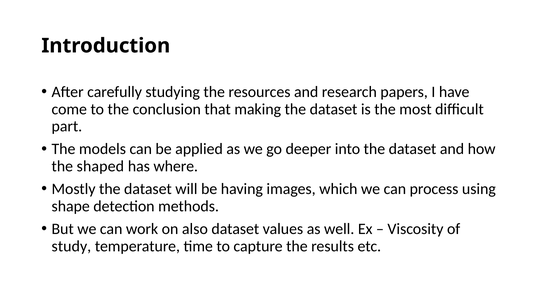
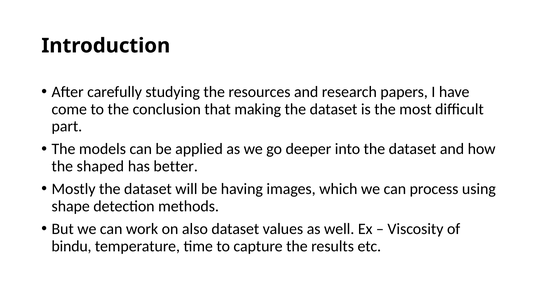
where: where -> better (176, 166)
study: study -> bindu (71, 246)
